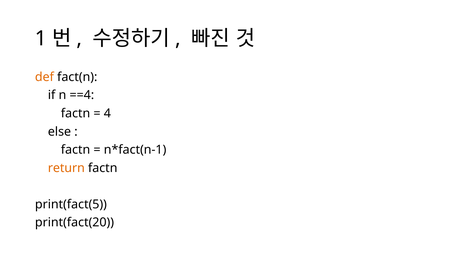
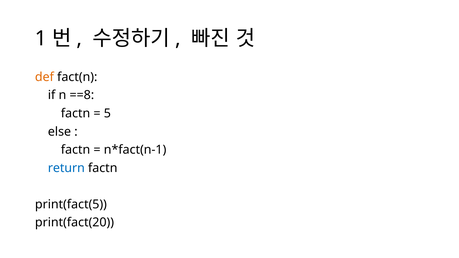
==4: ==4 -> ==8 (82, 95)
4: 4 -> 5 (107, 113)
return colour: orange -> blue (66, 168)
